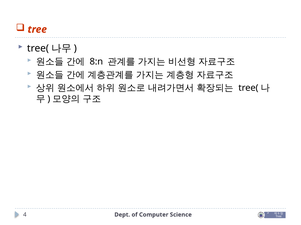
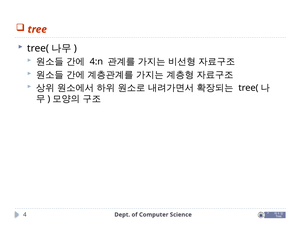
8:n: 8:n -> 4:n (96, 62)
